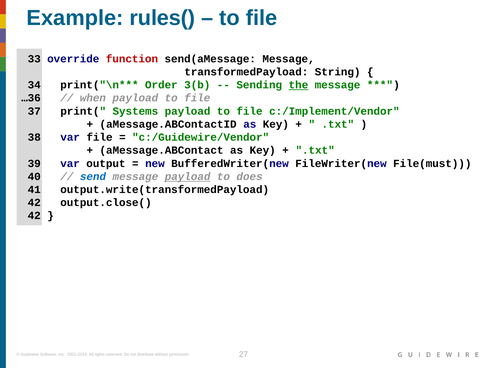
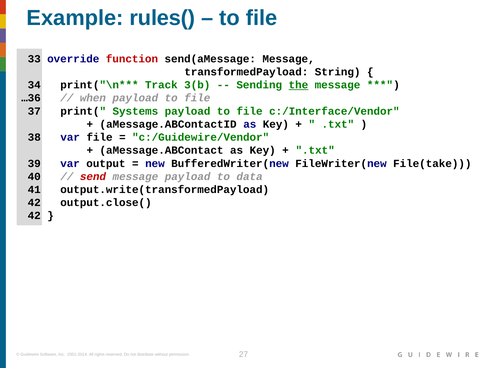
Order: Order -> Track (161, 85)
c:/Implement/Vendor: c:/Implement/Vendor -> c:/Interface/Vendor (334, 111)
File(must: File(must -> File(take (432, 164)
send colour: blue -> red (93, 177)
payload underline: present -> none (188, 177)
does: does -> data (250, 177)
